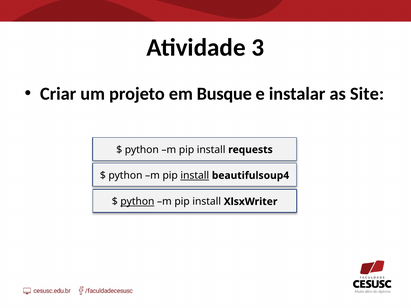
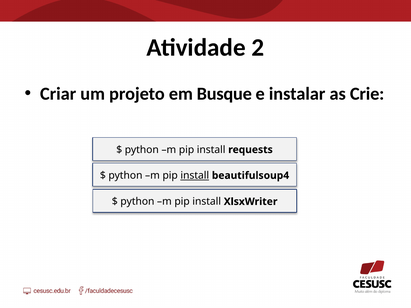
3: 3 -> 2 (258, 47)
Site: Site -> Crie (367, 94)
python underline: present -> none (137, 202)
